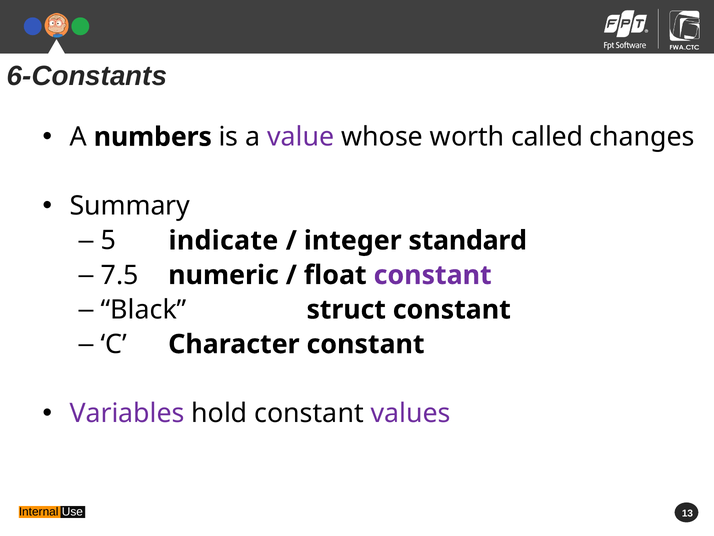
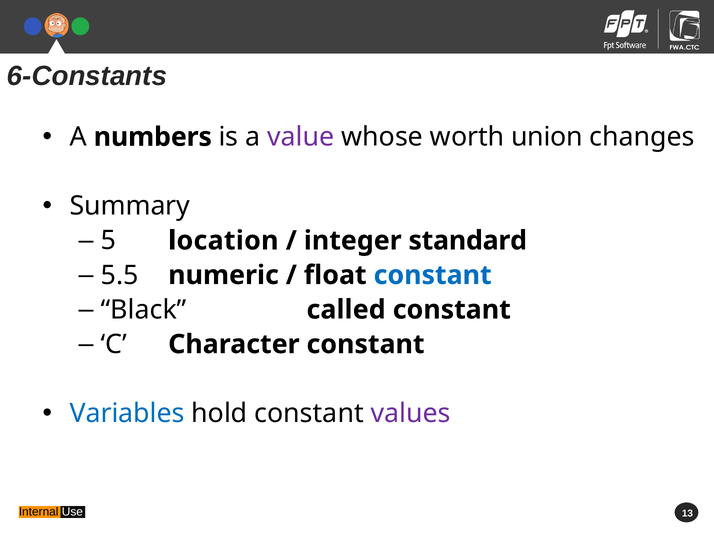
called: called -> union (547, 137)
indicate: indicate -> location (223, 240)
7.5: 7.5 -> 5.5 (120, 275)
constant colour: purple -> blue (433, 275)
struct: struct -> called (346, 309)
Variables colour: purple -> blue (127, 413)
